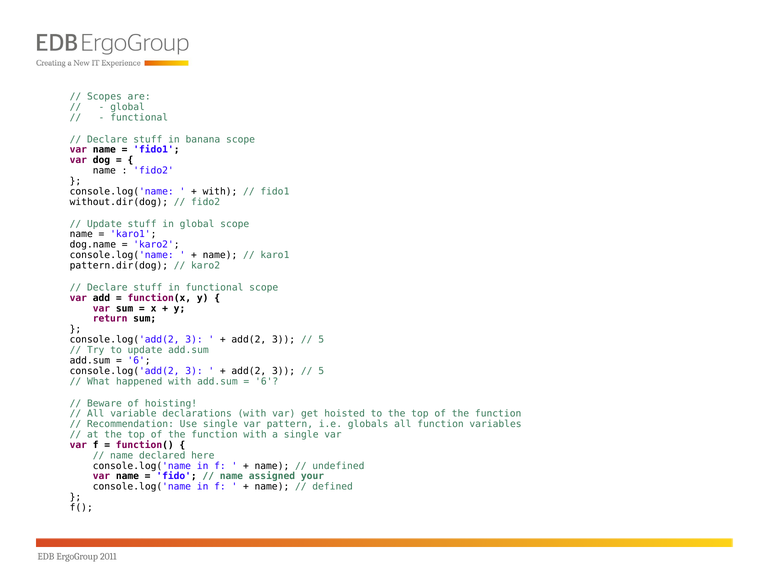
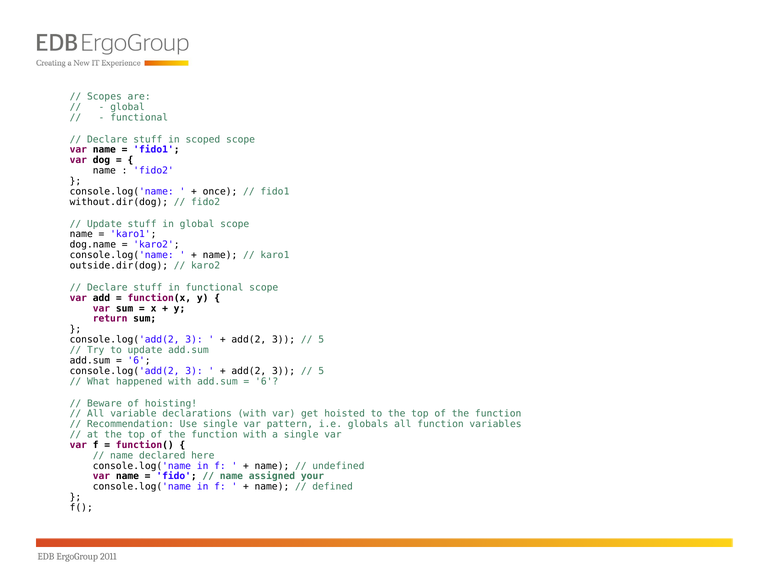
banana: banana -> scoped (203, 139)
with: with -> once (220, 191)
pattern.dir(dog: pattern.dir(dog -> outside.dir(dog (119, 265)
